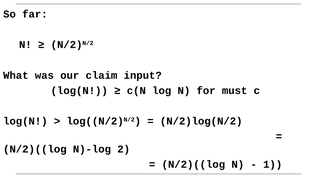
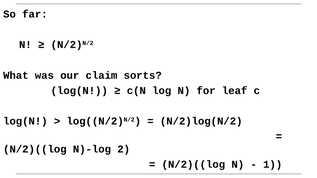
input: input -> sorts (143, 75)
must: must -> leaf (235, 91)
